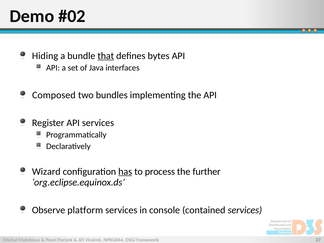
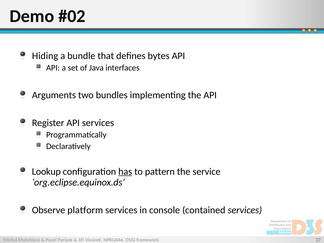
that underline: present -> none (106, 56)
Composed: Composed -> Arguments (54, 95)
Wizard: Wizard -> Lookup (46, 172)
process: process -> pattern (160, 172)
further: further -> service (207, 172)
